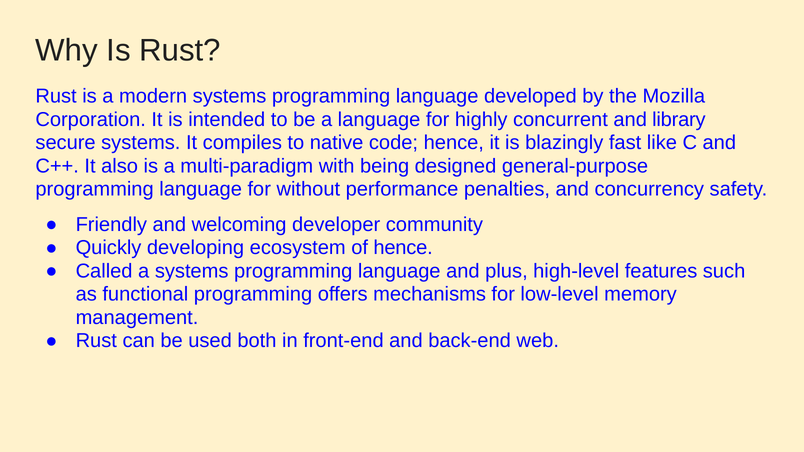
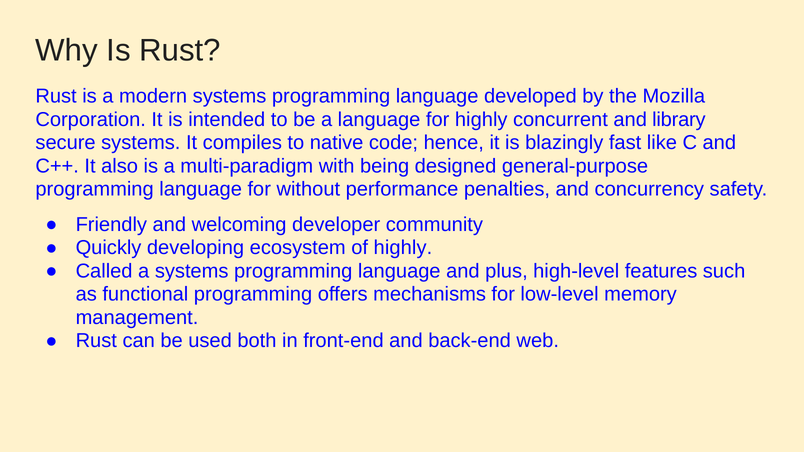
of hence: hence -> highly (403, 248)
